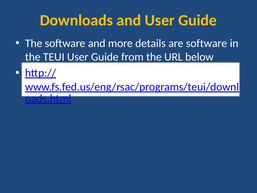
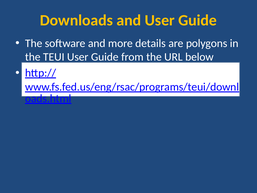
are software: software -> polygons (207, 43)
